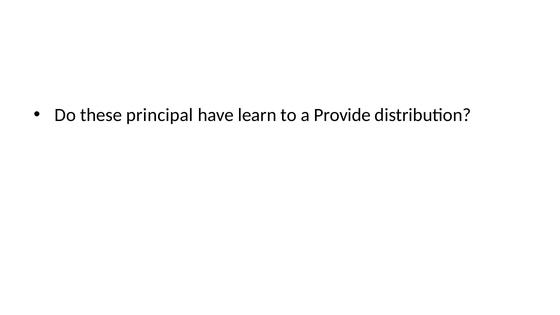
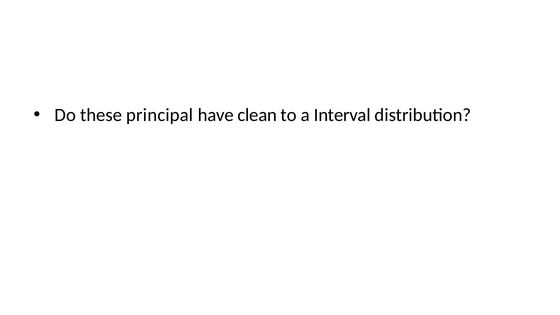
learn: learn -> clean (257, 115)
Provide: Provide -> Interval (342, 115)
